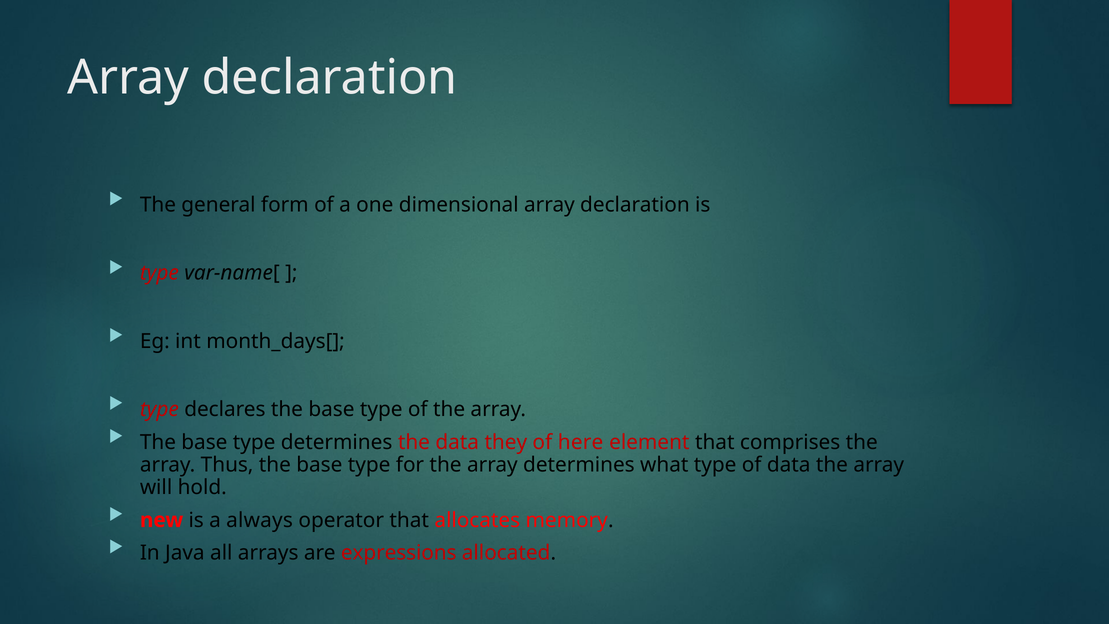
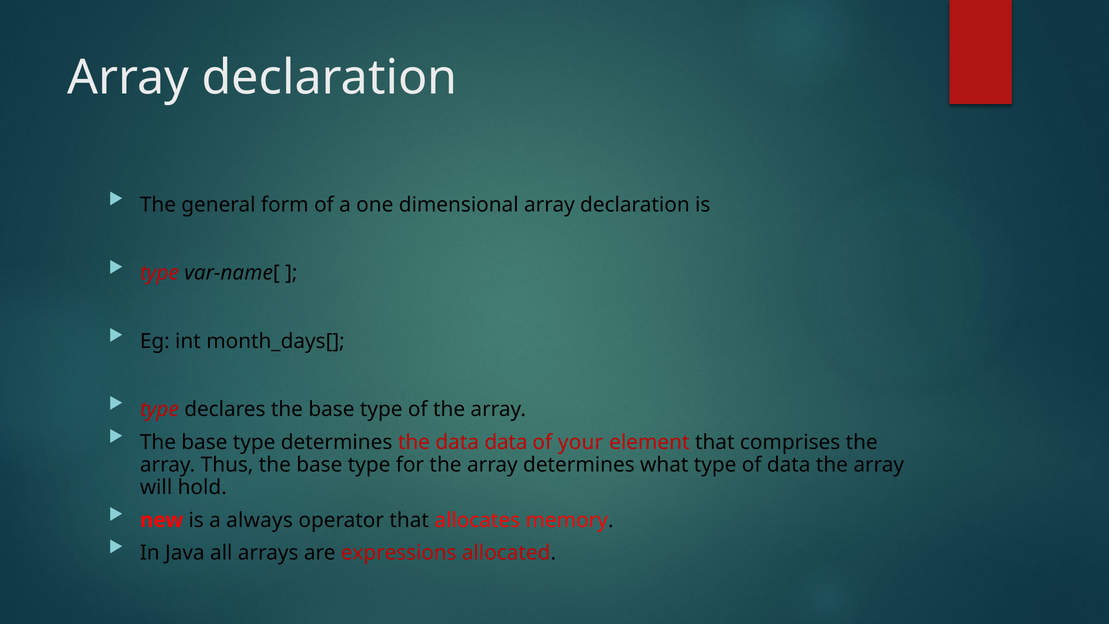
data they: they -> data (506, 442)
here: here -> your (581, 442)
